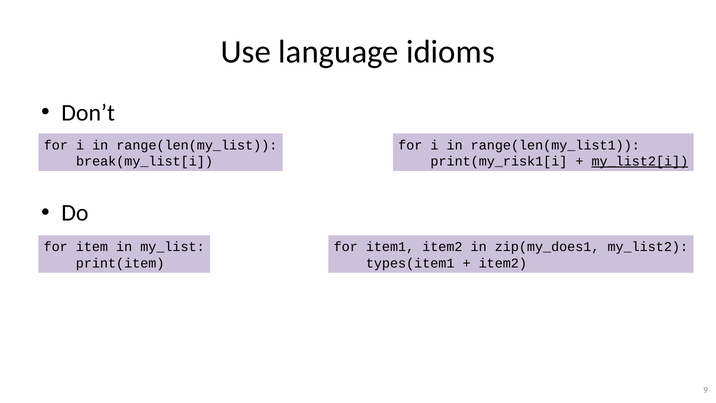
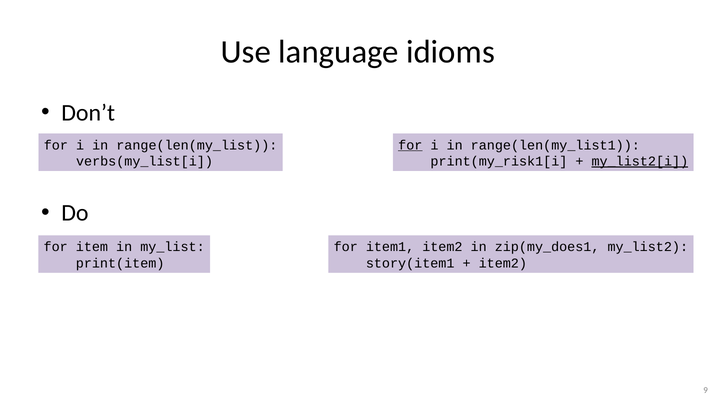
for underline: none -> present (410, 145)
break(my_list[i: break(my_list[i -> verbs(my_list[i (144, 161)
types(item1: types(item1 -> story(item1 (410, 263)
